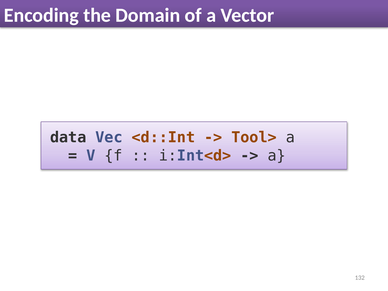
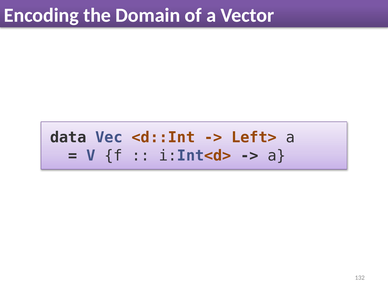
Tool>: Tool> -> Left> (254, 137)
